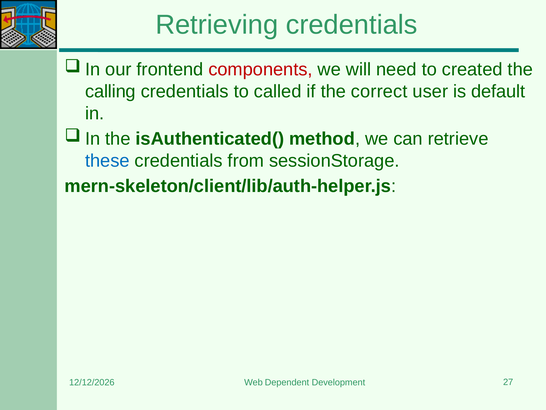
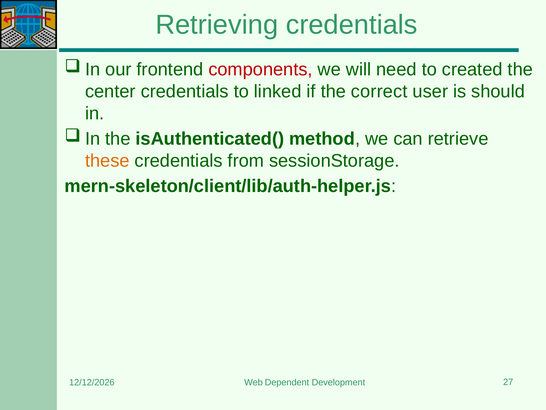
calling: calling -> center (110, 91)
called: called -> linked (278, 91)
default: default -> should (498, 91)
these colour: blue -> orange (107, 161)
